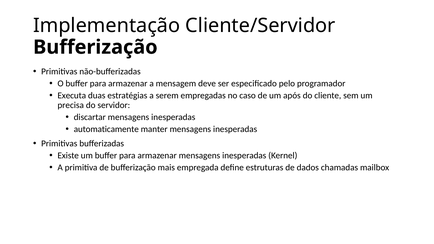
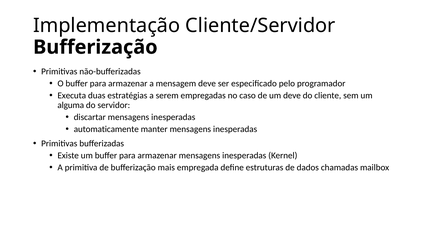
um após: após -> deve (292, 96)
precisa: precisa -> alguma (71, 105)
